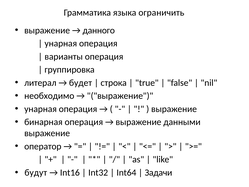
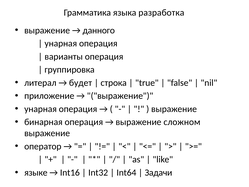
ограничить: ограничить -> разработка (161, 13)
необходимо: необходимо -> приложение (49, 96)
данными: данными -> сложном (182, 122)
будут: будут -> языке (36, 172)
